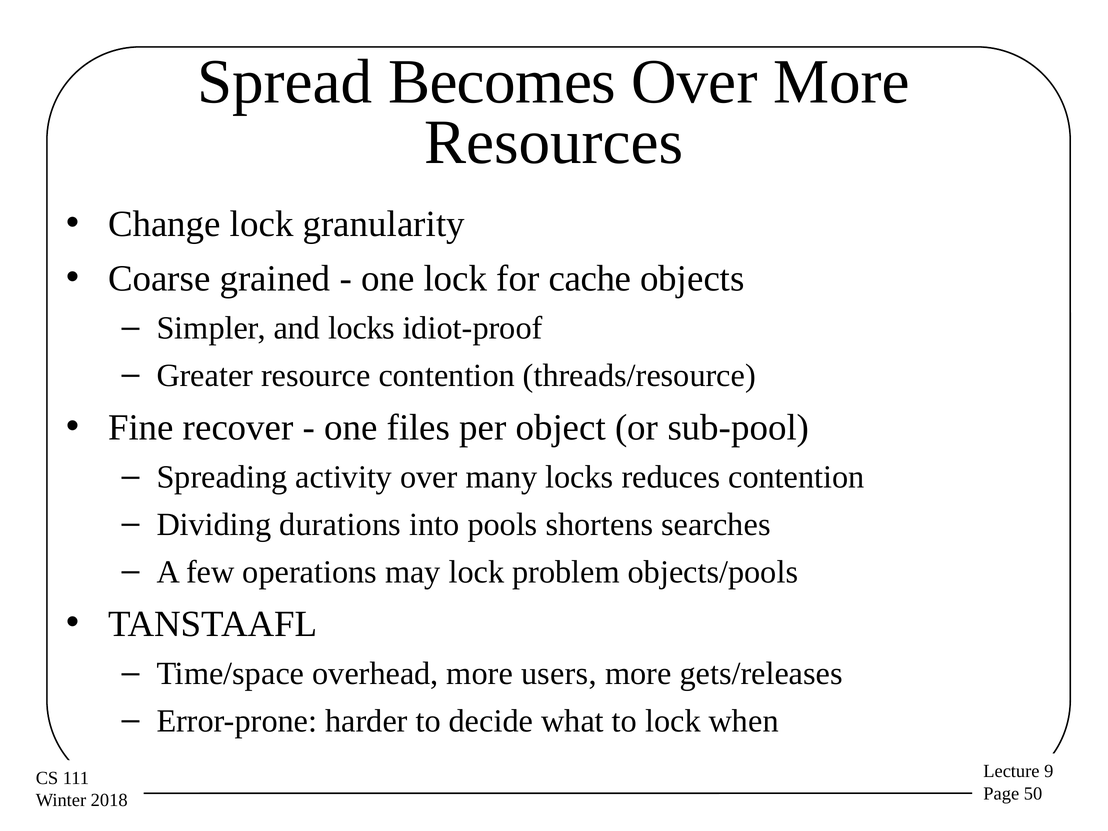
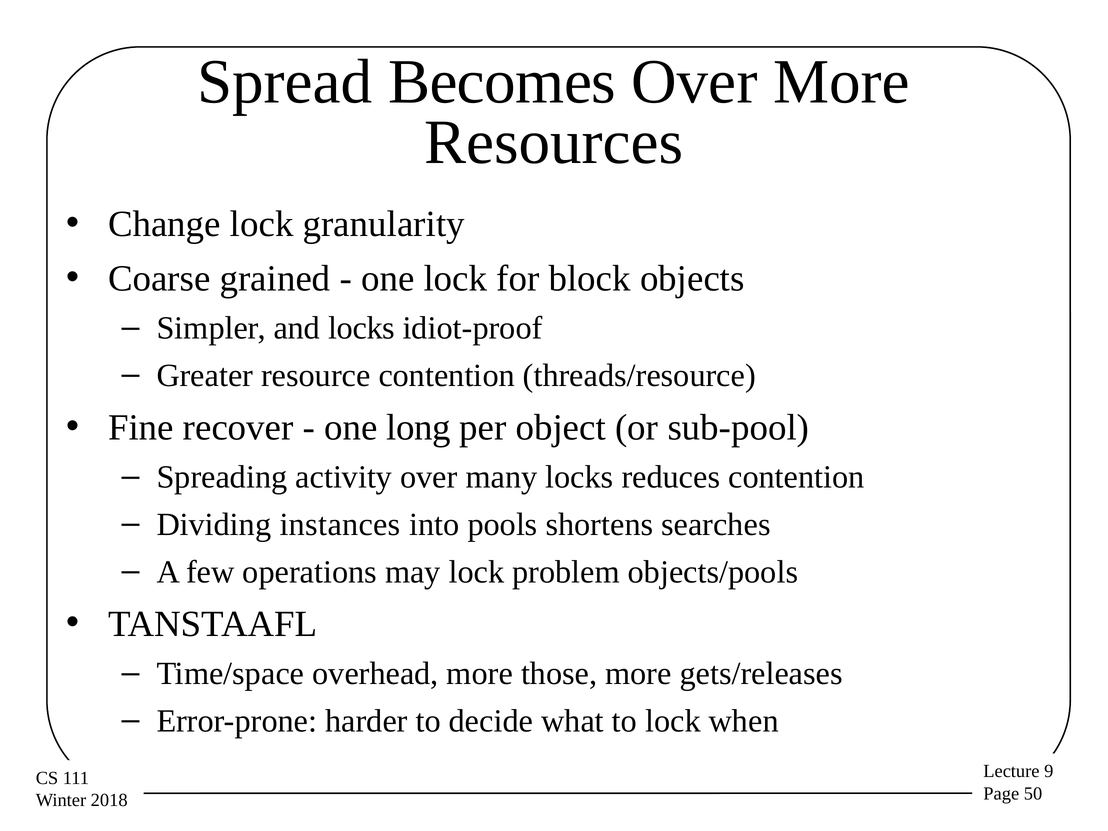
cache: cache -> block (590, 278)
files: files -> long (419, 427)
durations: durations -> instances (340, 525)
users: users -> those (559, 674)
